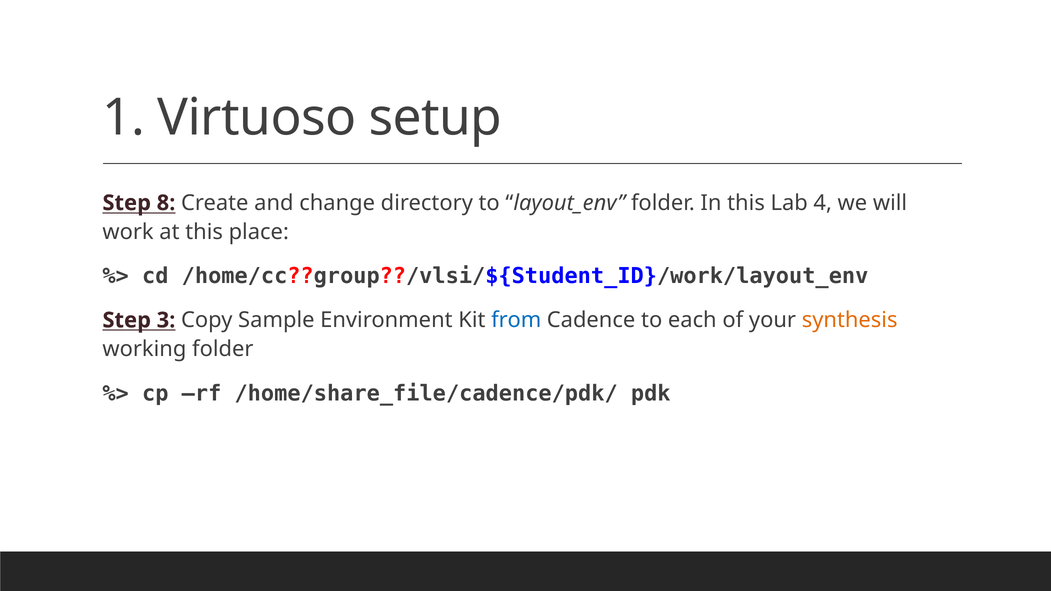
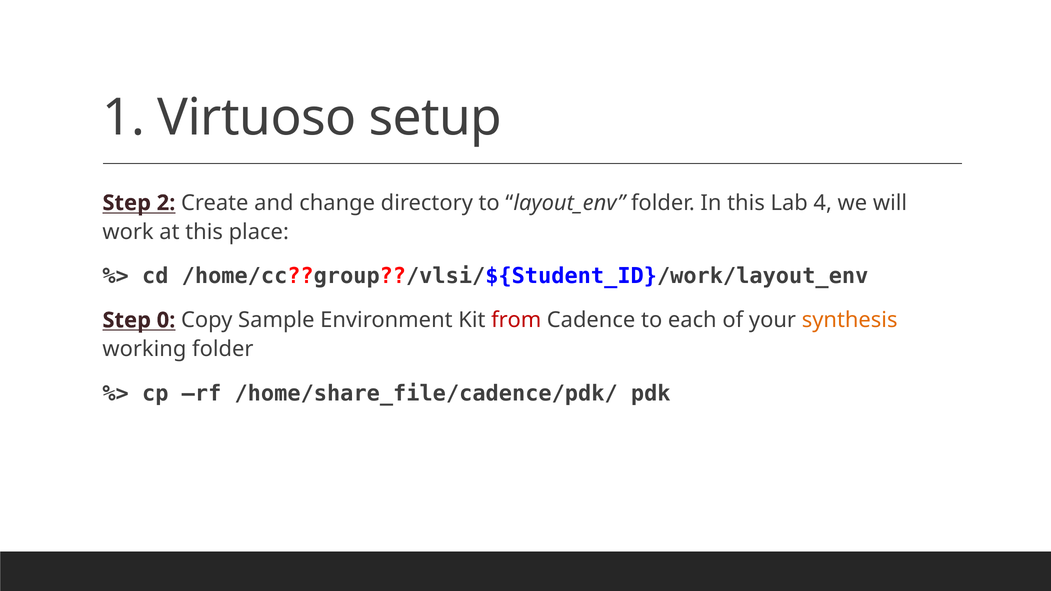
8: 8 -> 2 (166, 203)
3: 3 -> 0 (166, 320)
from colour: blue -> red (516, 320)
